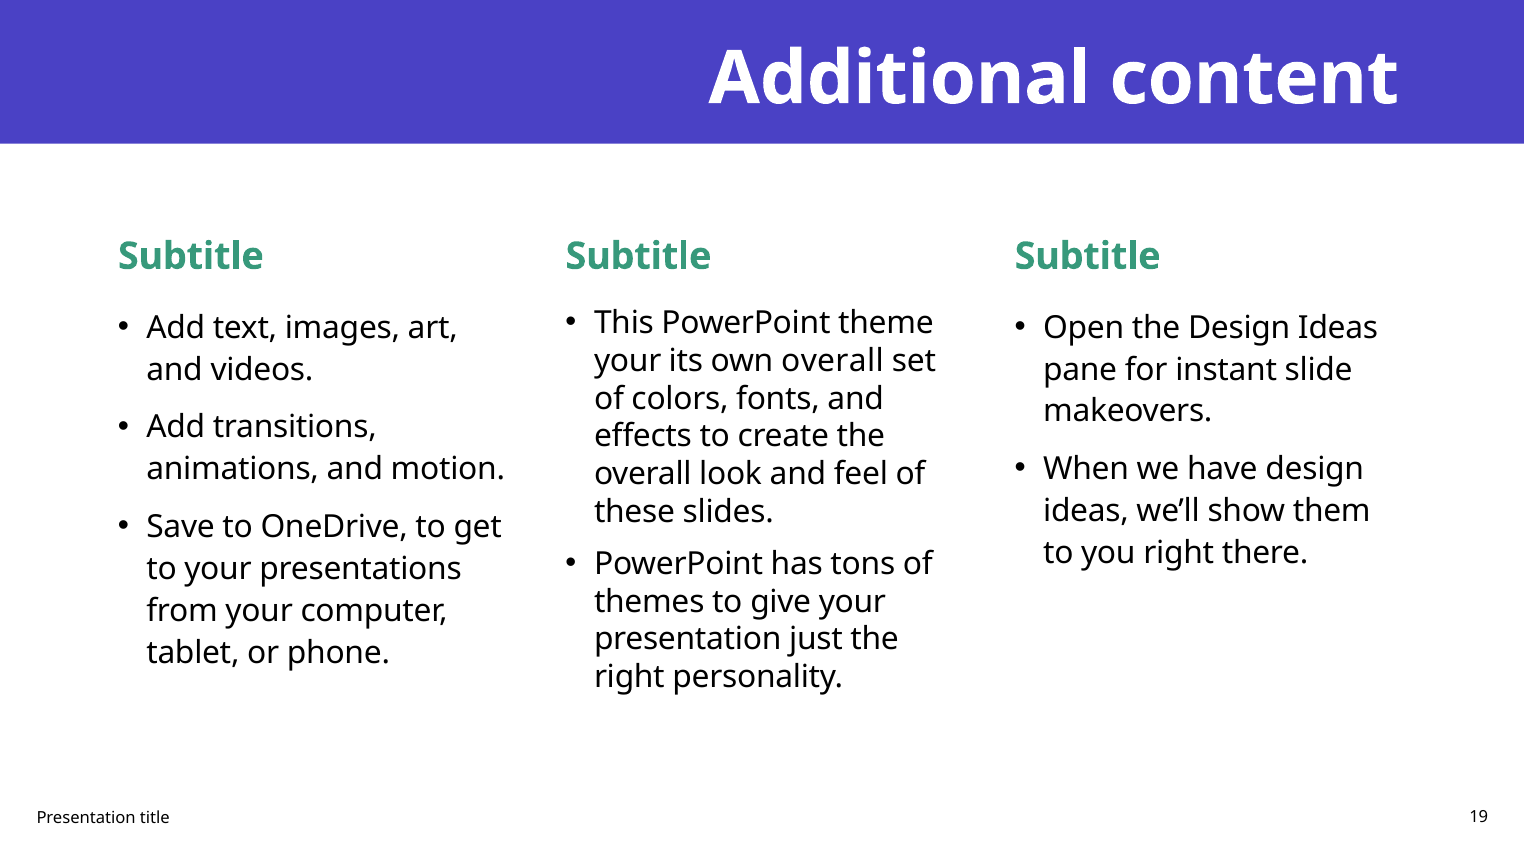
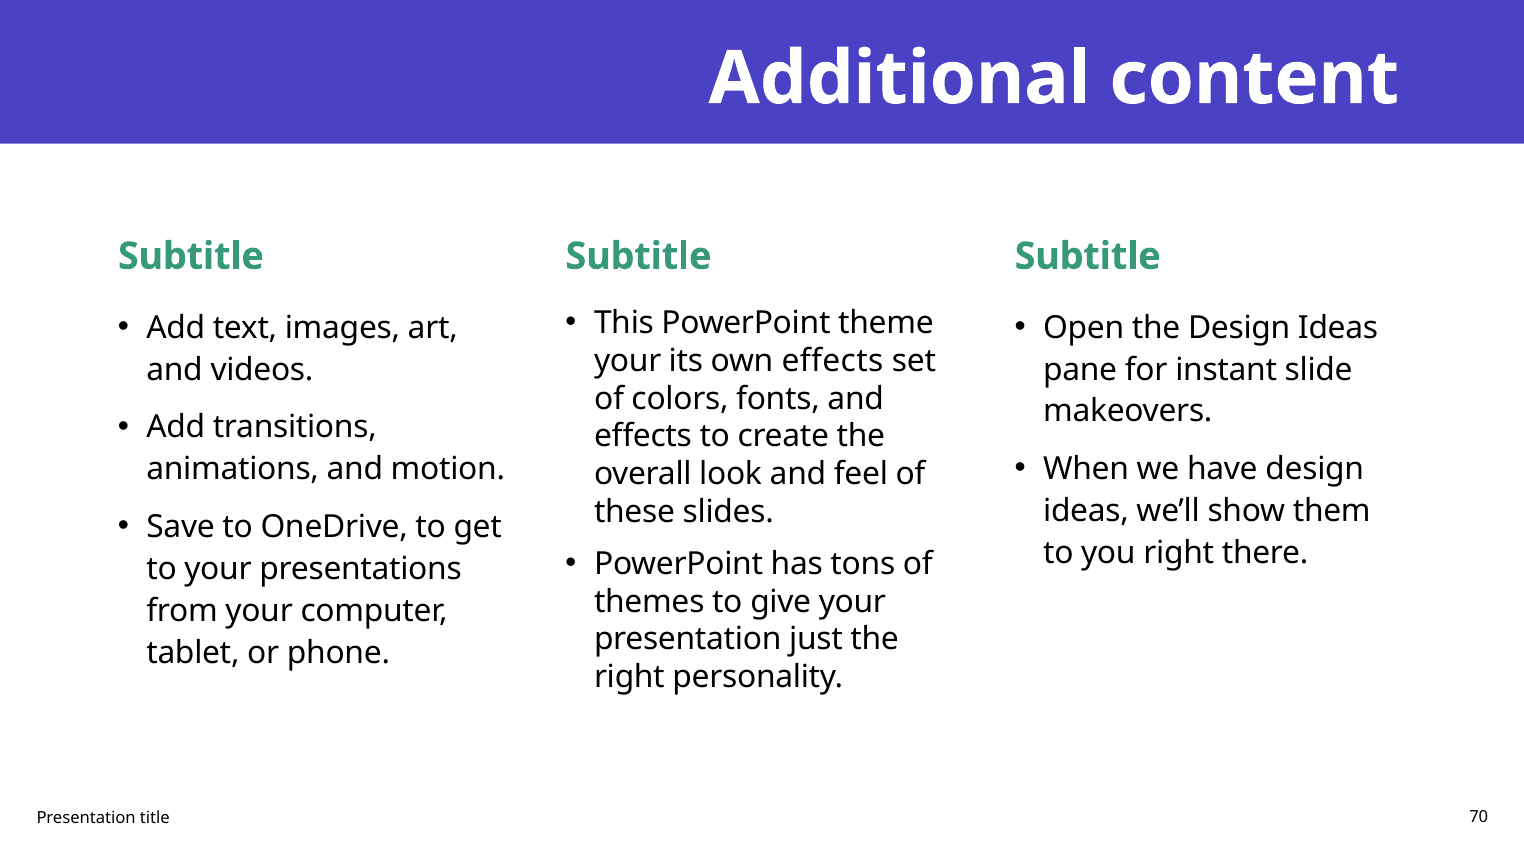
own overall: overall -> effects (833, 361)
19: 19 -> 70 (1479, 817)
